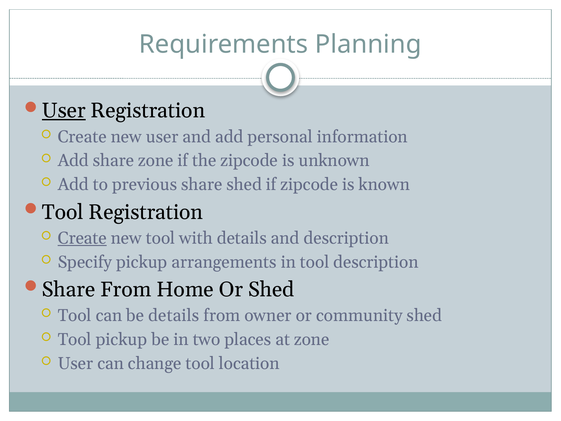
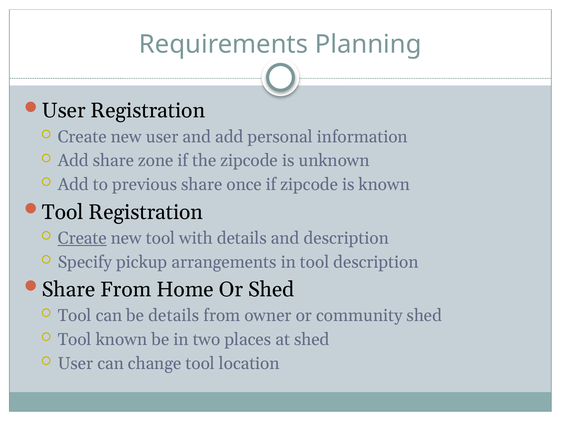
User underline: present -> none (64, 111)
share shed: shed -> once (244, 185)
Tool pickup: pickup -> known (122, 339)
at zone: zone -> shed (312, 339)
